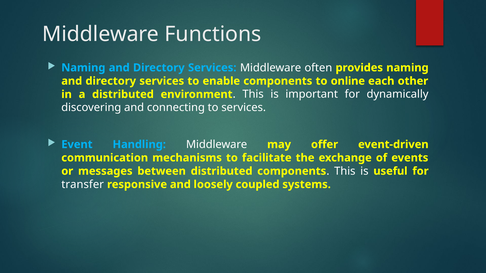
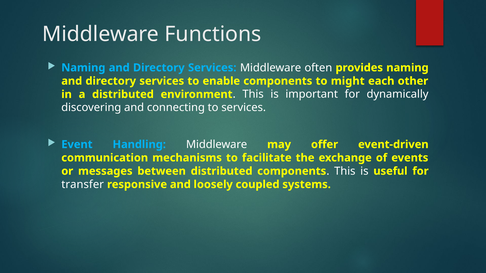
online: online -> might (348, 81)
